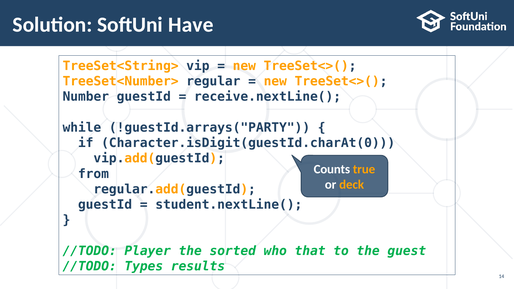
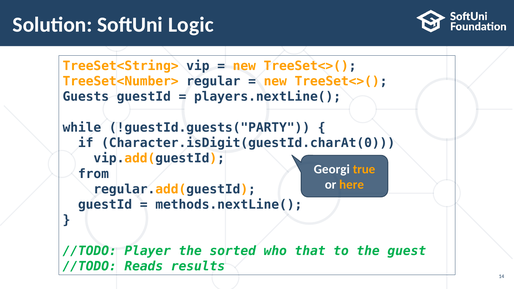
Have: Have -> Logic (191, 25)
Number: Number -> Guests (86, 97)
receive.nextLine(: receive.nextLine( -> players.nextLine( (268, 97)
!guestId.arrays("PARTY: !guestId.arrays("PARTY -> !guestId.guests("PARTY (210, 128)
Counts: Counts -> Georgi (332, 169)
deck: deck -> here (352, 185)
student.nextLine(: student.nextLine( -> methods.nextLine( (229, 205)
Types: Types -> Reads (144, 266)
